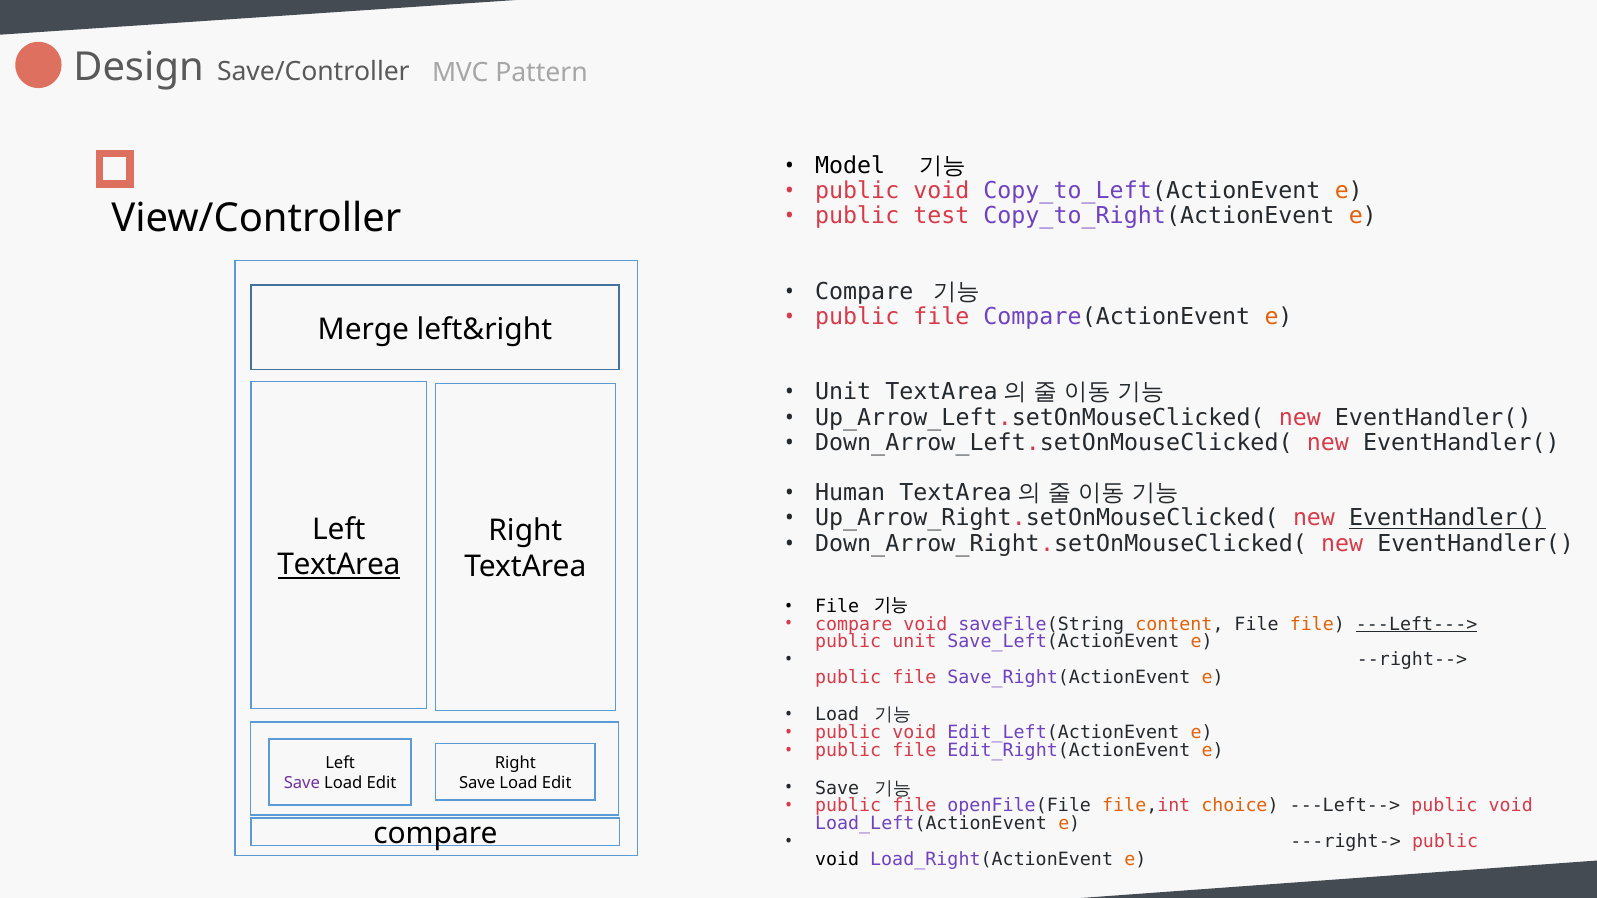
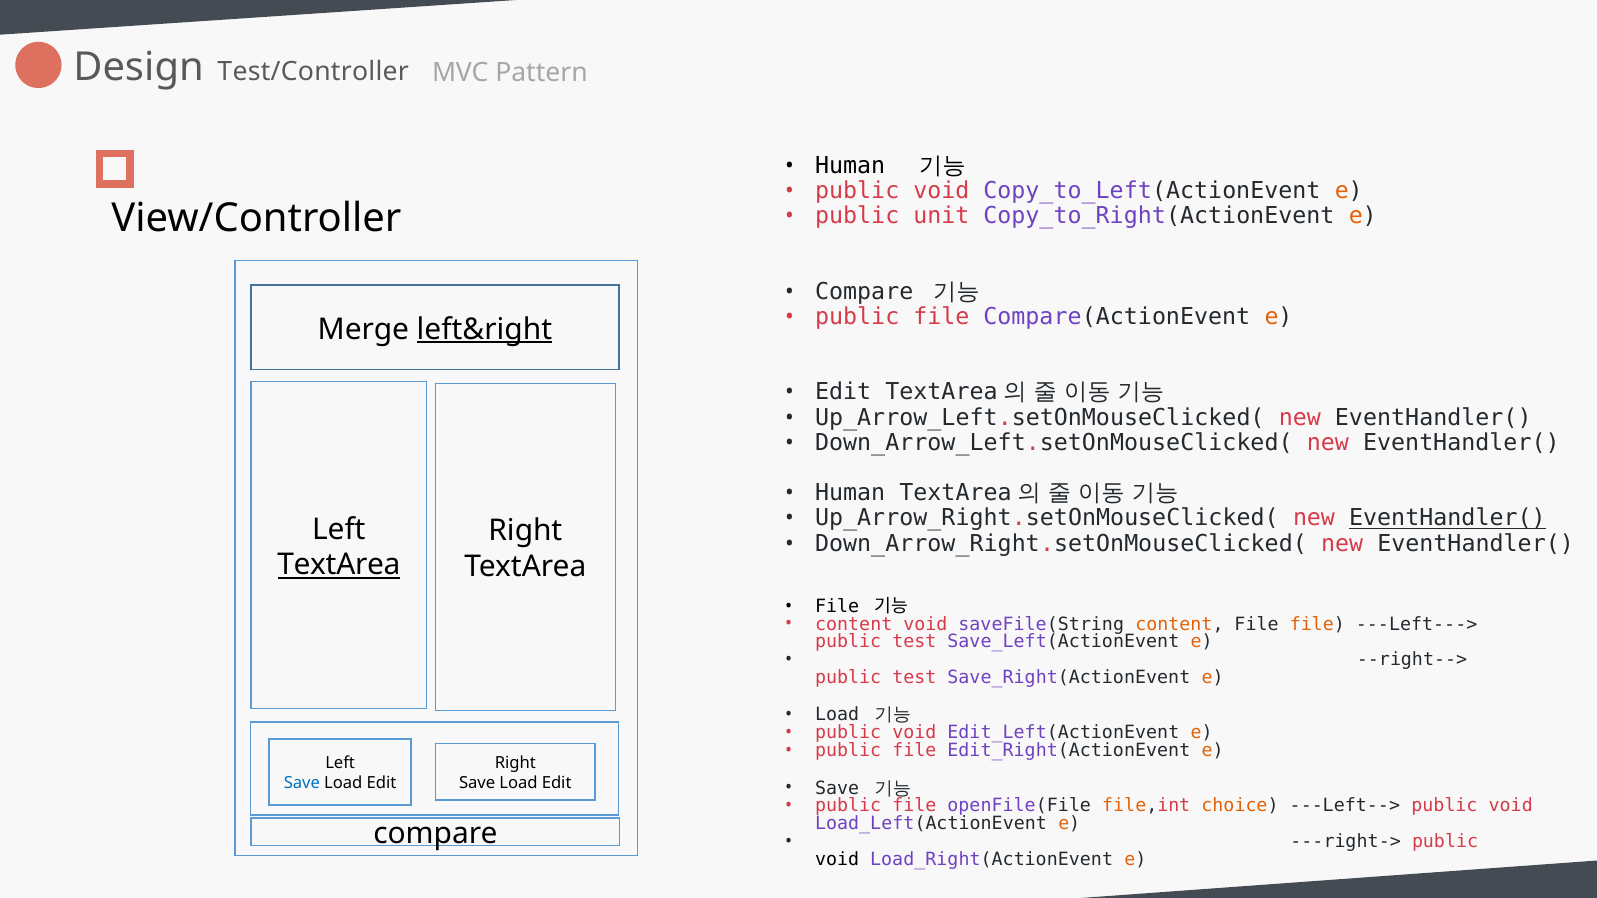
Save/Controller: Save/Controller -> Test/Controller (313, 71)
Model: Model -> Human (850, 165)
test: test -> unit (941, 216)
left&right underline: none -> present (484, 329)
Unit: Unit -> Edit (843, 392)
compare: compare -> content (854, 624)
---Left---> underline: present -> none (1417, 624)
unit: unit -> test (914, 642)
file: file -> test (914, 678)
Save colour: purple -> blue (302, 784)
